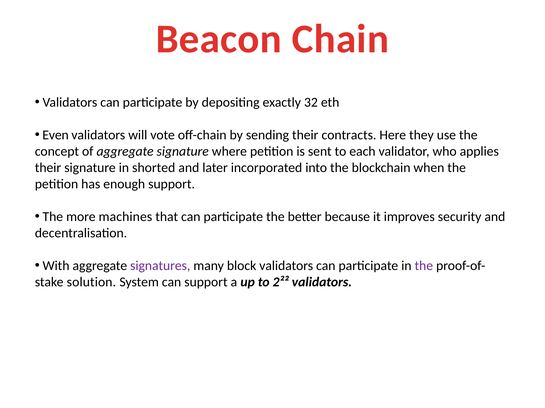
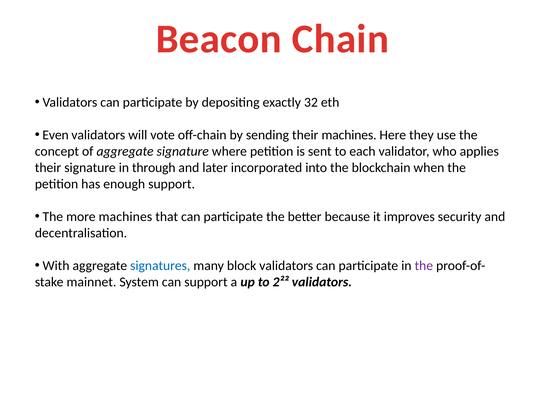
their contracts: contracts -> machines (349, 135)
shorted: shorted -> through (154, 168)
signatures colour: purple -> blue (160, 266)
solution: solution -> mainnet (91, 282)
